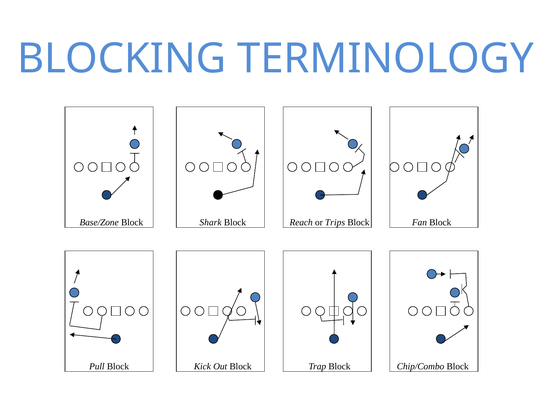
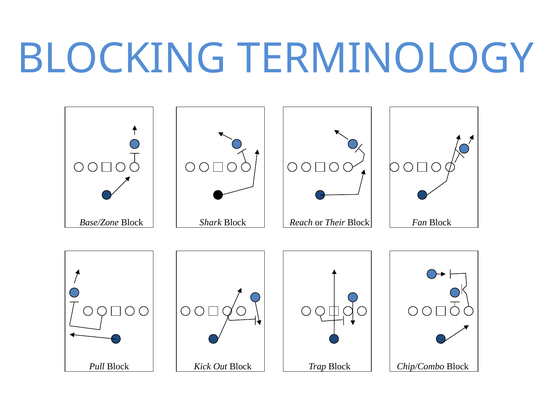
Trips: Trips -> Their (335, 222)
